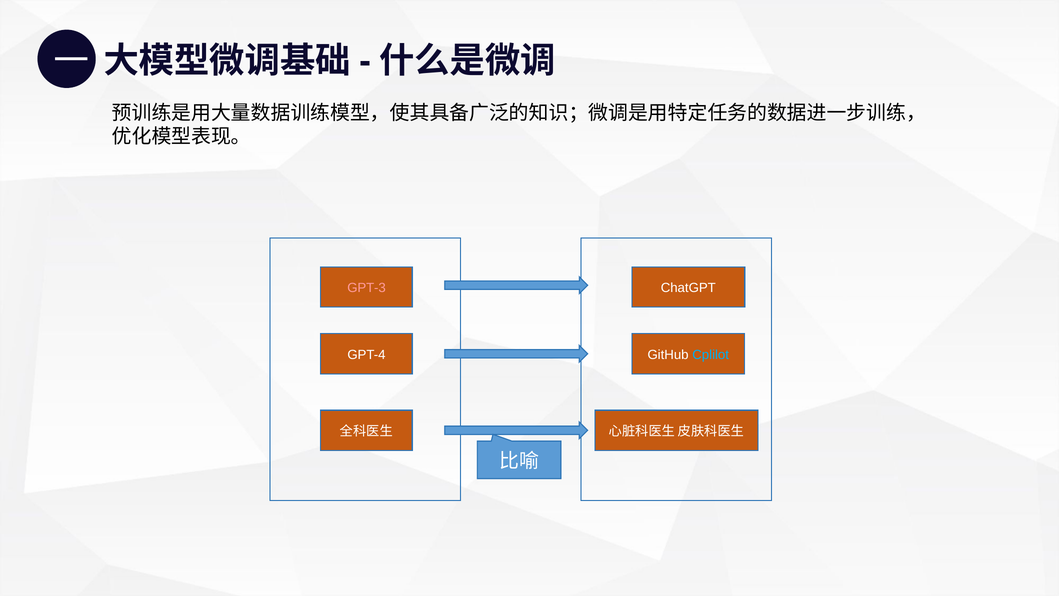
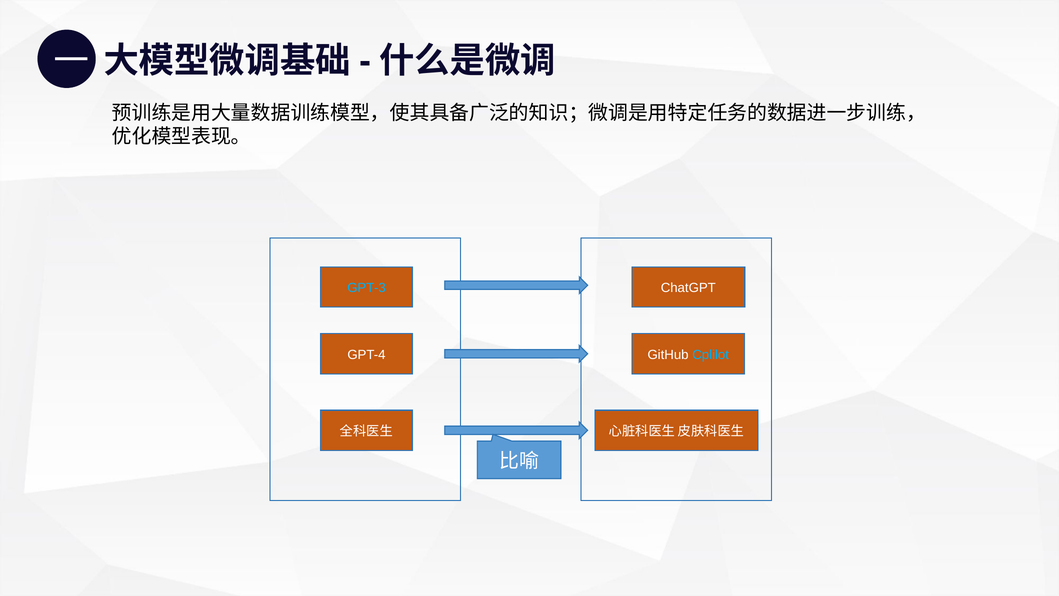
GPT-3 colour: pink -> light blue (367, 288)
